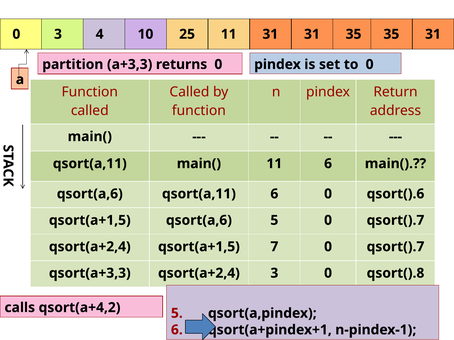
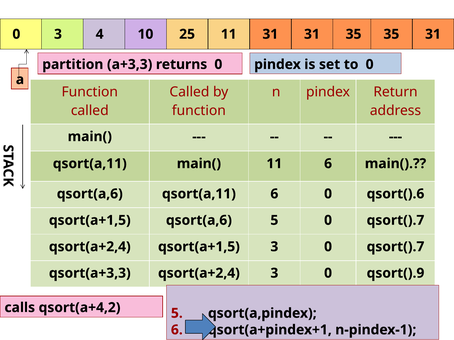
qsort(a+1,5 7: 7 -> 3 (274, 247)
qsort().8: qsort().8 -> qsort().9 (395, 274)
